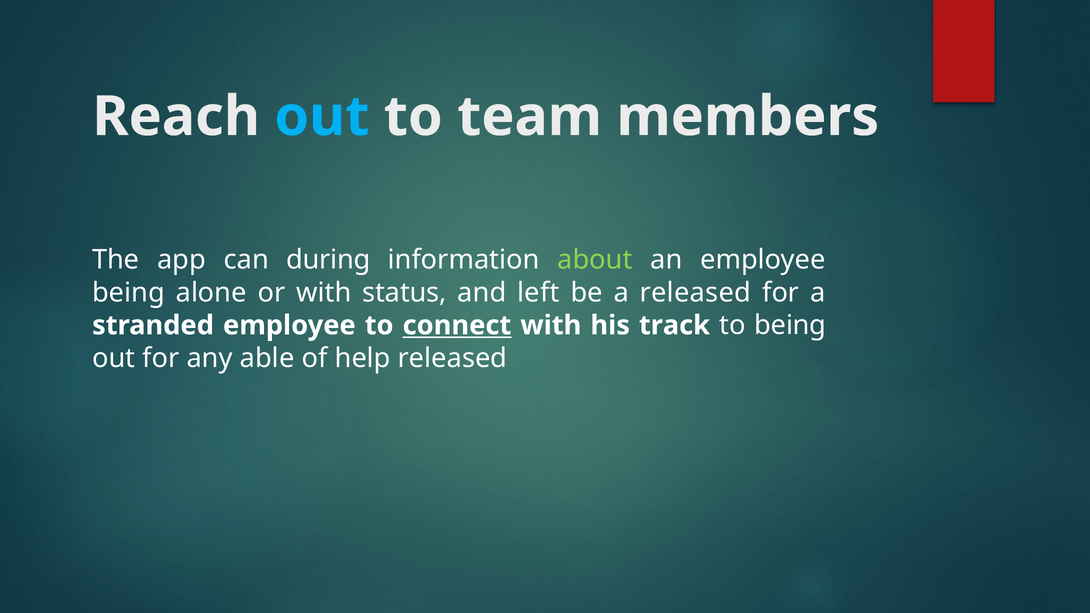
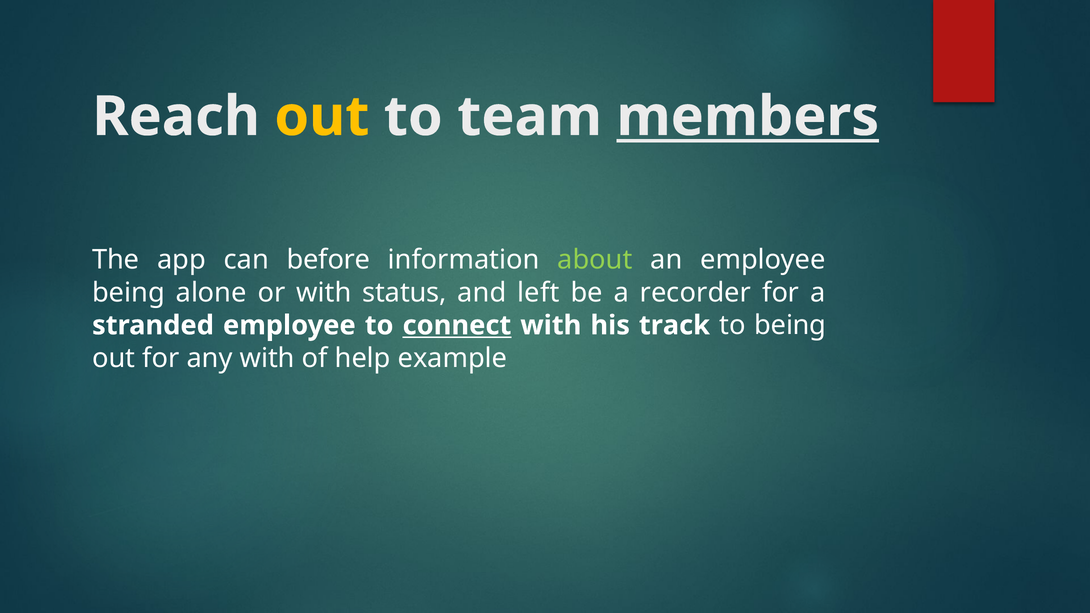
out colour: light blue -> yellow (322, 117)
members underline: none -> present (748, 117)
during: during -> before (328, 260)
a released: released -> recorder (695, 293)
any able: able -> with (267, 358)
help released: released -> example (452, 358)
